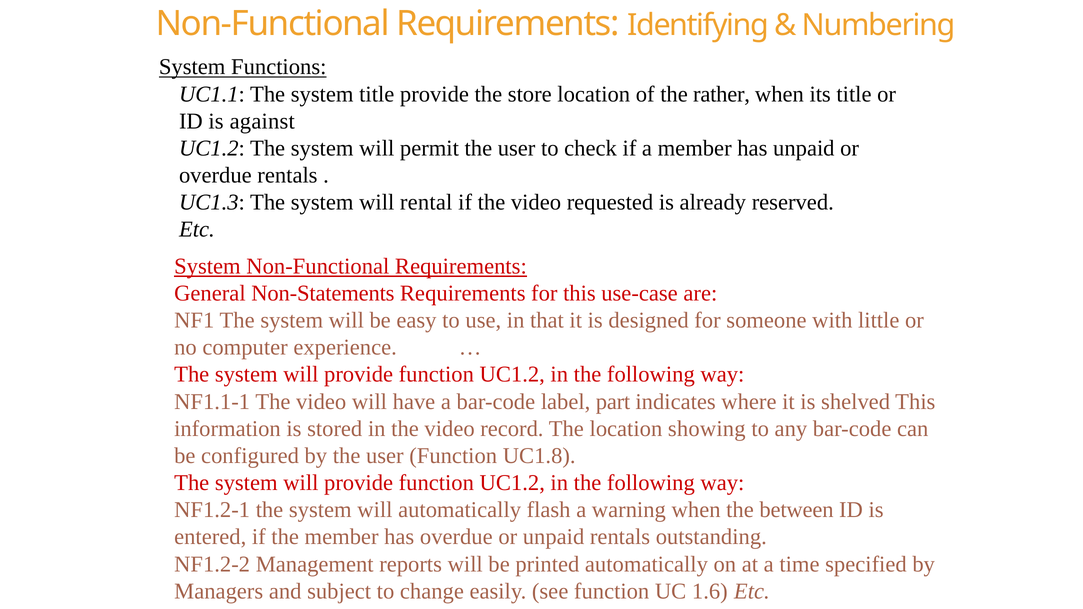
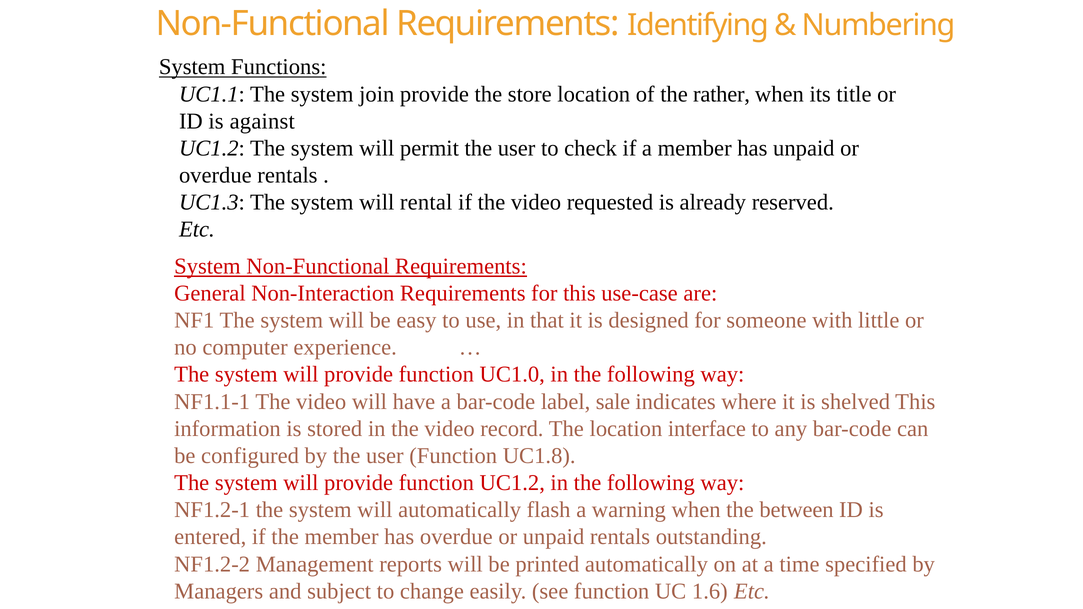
system title: title -> join (377, 94)
Non-Statements: Non-Statements -> Non-Interaction (323, 293)
UC1.2: UC1.2 -> UC1.0 (512, 375)
part: part -> sale (613, 402)
showing: showing -> interface (707, 429)
